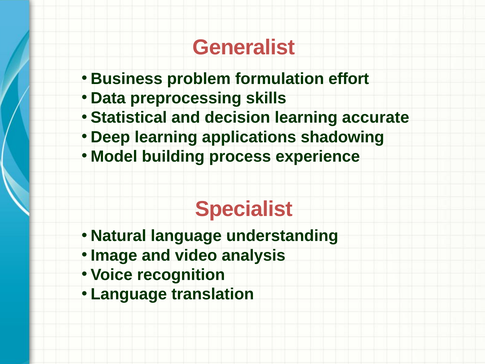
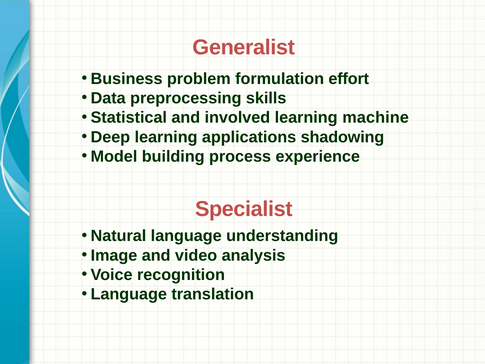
decision: decision -> involved (237, 118)
accurate: accurate -> machine (376, 118)
